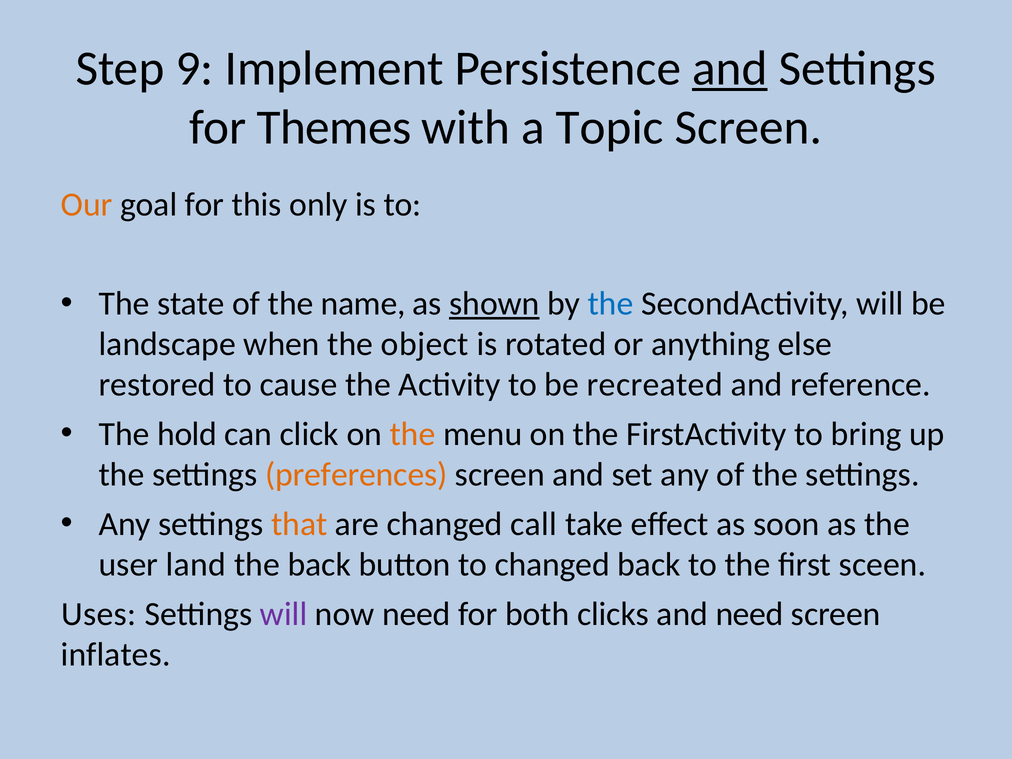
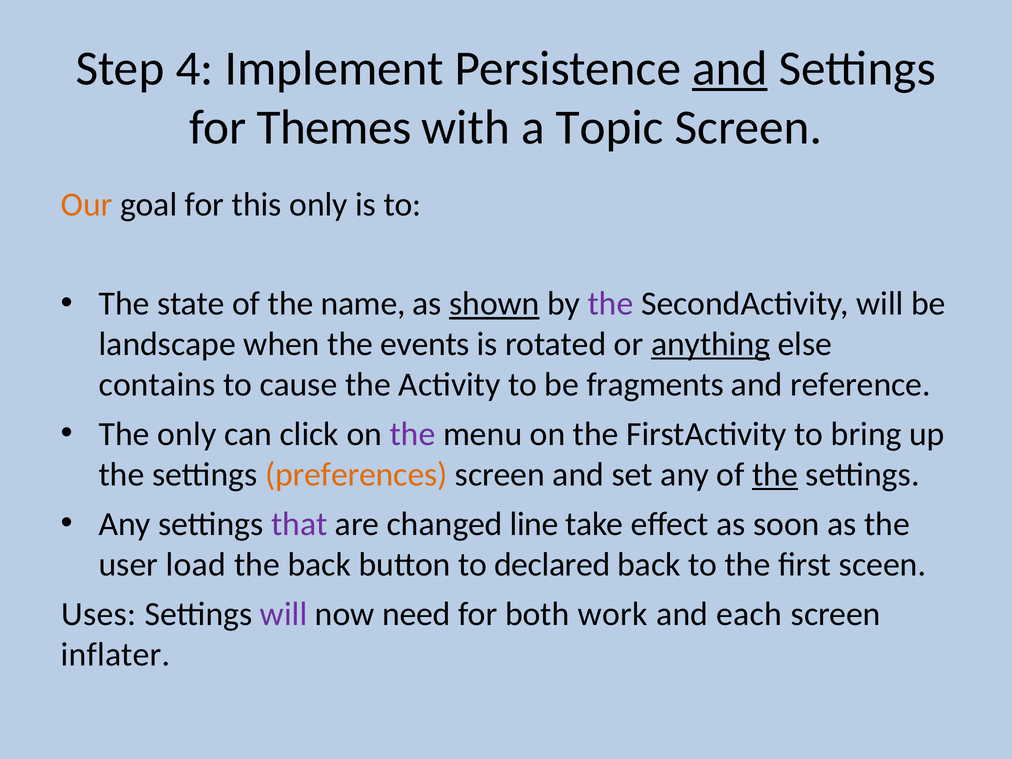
9: 9 -> 4 (195, 68)
the colour: blue -> purple (611, 304)
object: object -> events (425, 344)
anything underline: none -> present (711, 344)
restored: restored -> contains (157, 385)
recreated: recreated -> fragments (655, 385)
The hold: hold -> only (187, 434)
the colour: orange -> purple (412, 434)
the underline: none -> present (775, 475)
that colour: orange -> purple (299, 524)
call: call -> line (534, 524)
land: land -> load (196, 565)
to changed: changed -> declared (552, 565)
clicks: clicks -> work (613, 614)
and need: need -> each (749, 614)
inflates: inflates -> inflater (116, 655)
